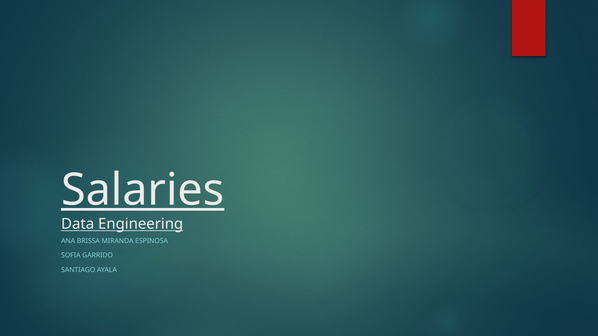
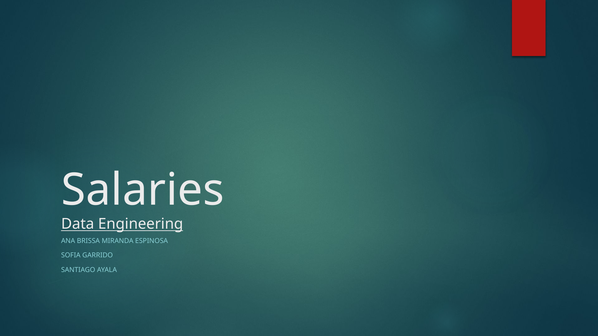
Salaries underline: present -> none (143, 190)
